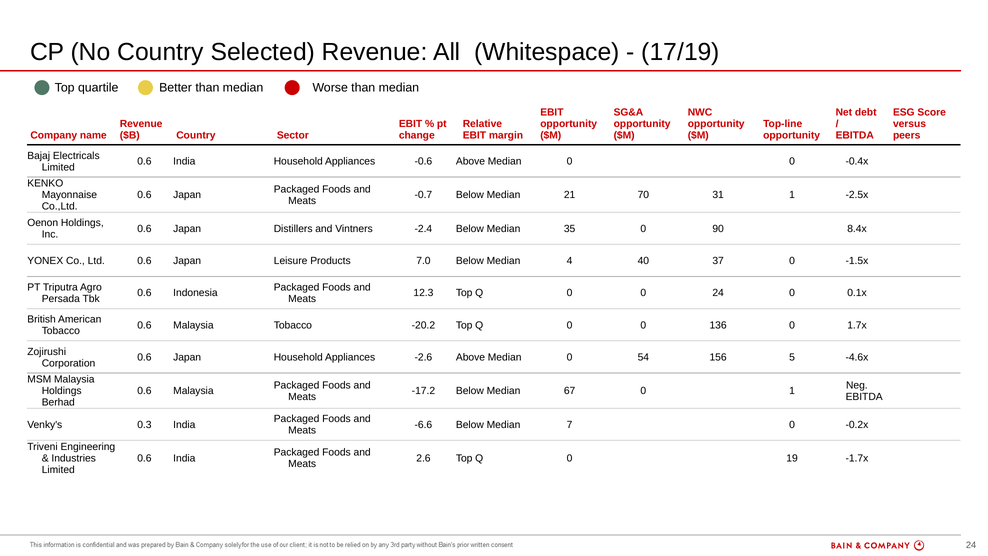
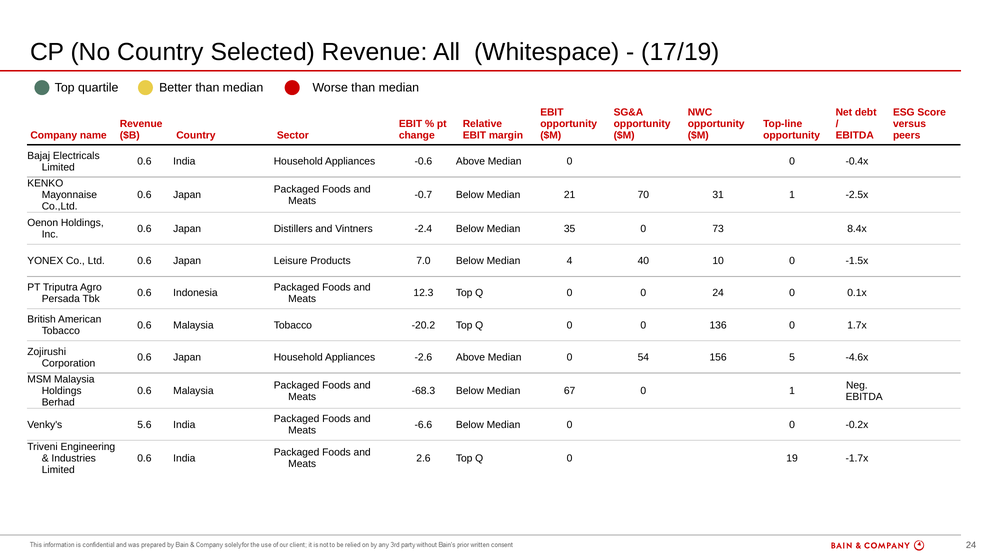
90: 90 -> 73 (718, 229)
37: 37 -> 10 (718, 261)
-17.2: -17.2 -> -68.3 (423, 391)
0.3: 0.3 -> 5.6 (144, 424)
Below Median 7: 7 -> 0 (570, 424)
